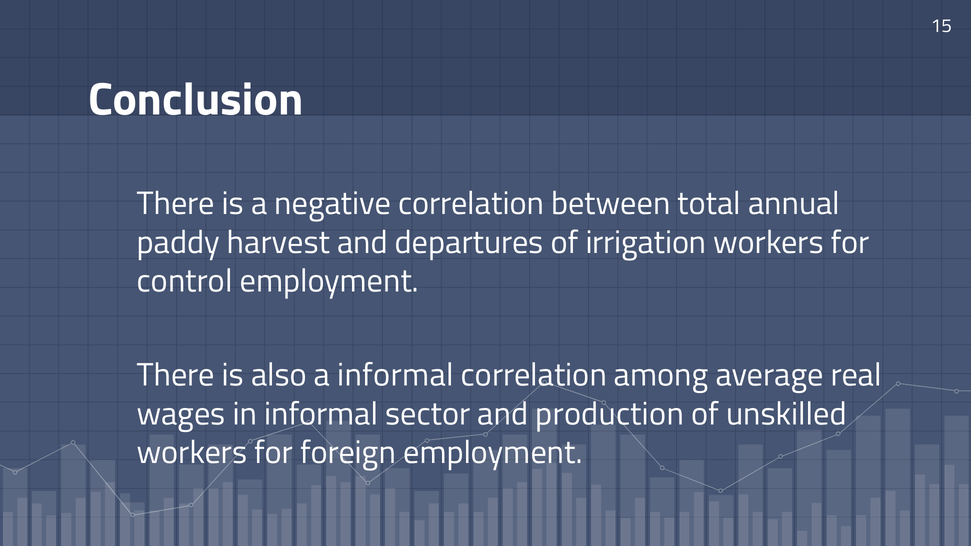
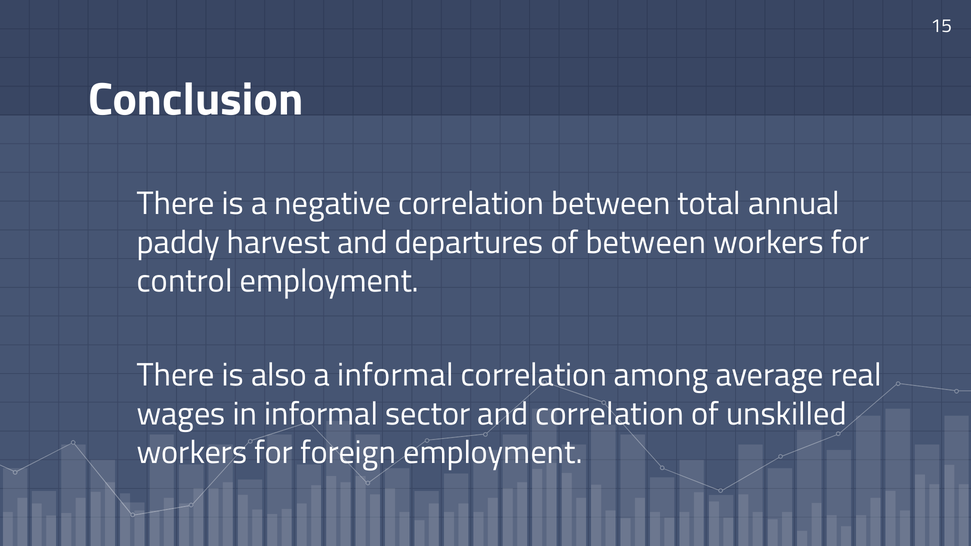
of irrigation: irrigation -> between (646, 243)
and production: production -> correlation (610, 414)
